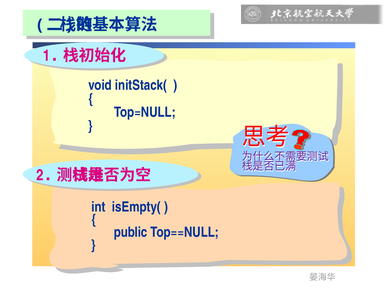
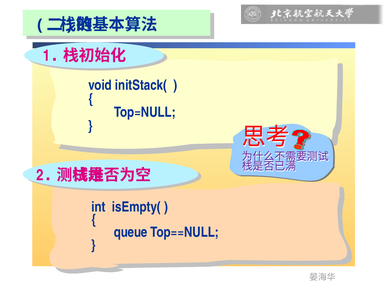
public: public -> queue (131, 232)
